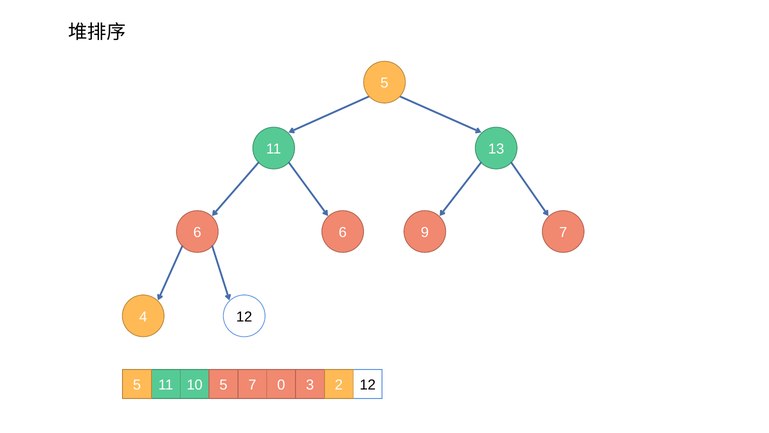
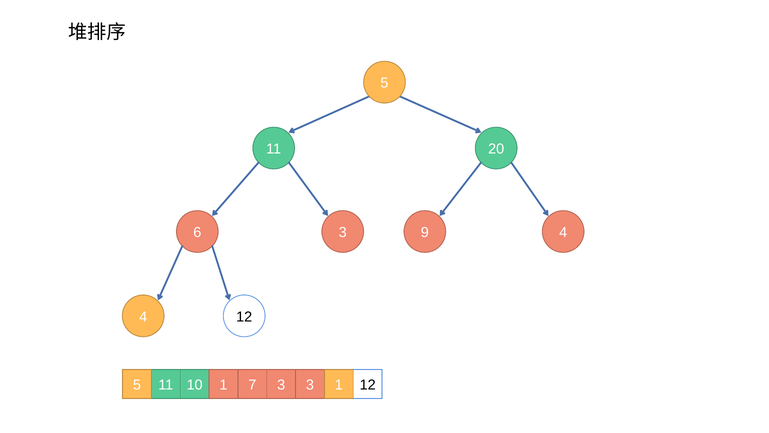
13: 13 -> 20 (496, 149)
6 6: 6 -> 3 (343, 232)
9 7: 7 -> 4 (563, 232)
10 5: 5 -> 1 (223, 385)
7 0: 0 -> 3 (281, 385)
3 2: 2 -> 1 (339, 385)
